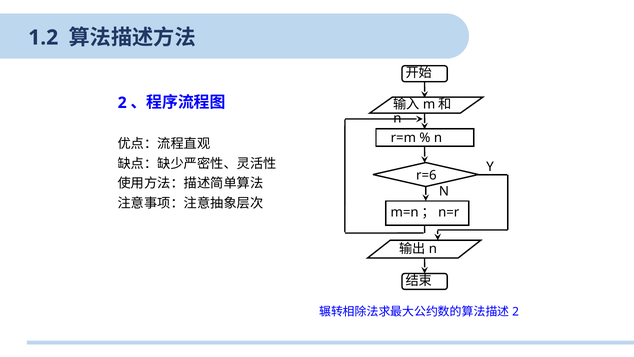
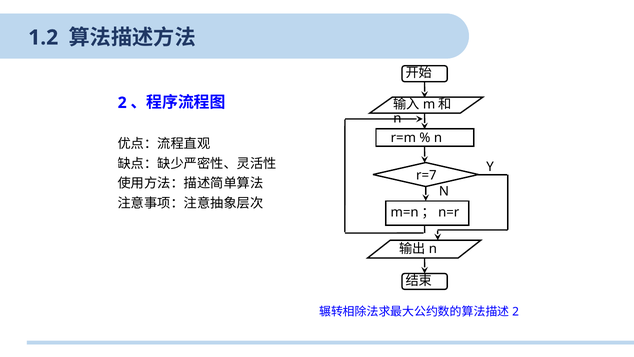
r=6: r=6 -> r=7 (426, 175)
